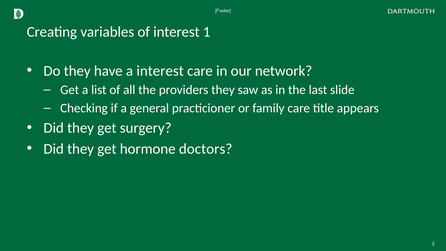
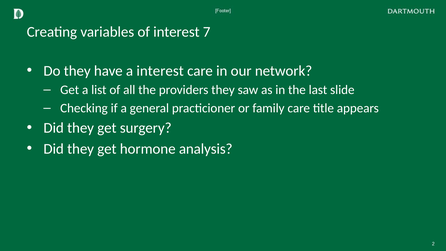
1: 1 -> 7 (207, 32)
doctors: doctors -> analysis (206, 149)
